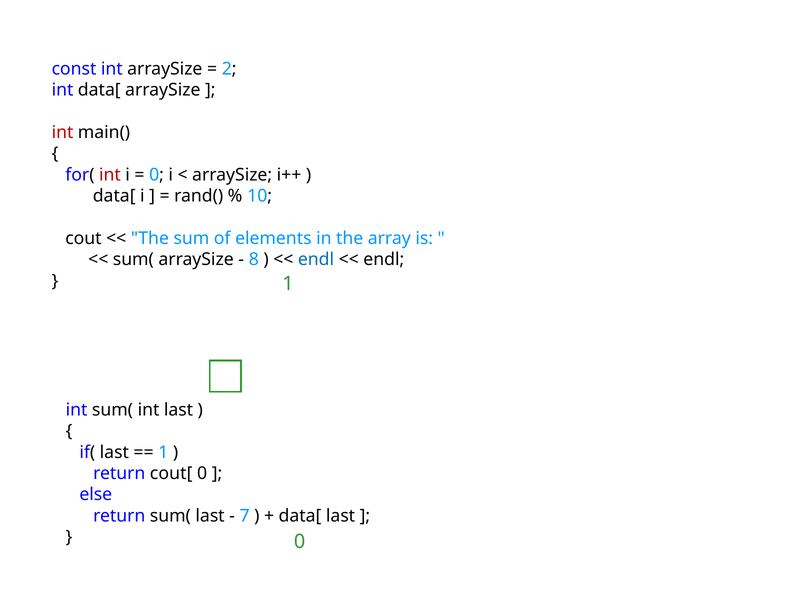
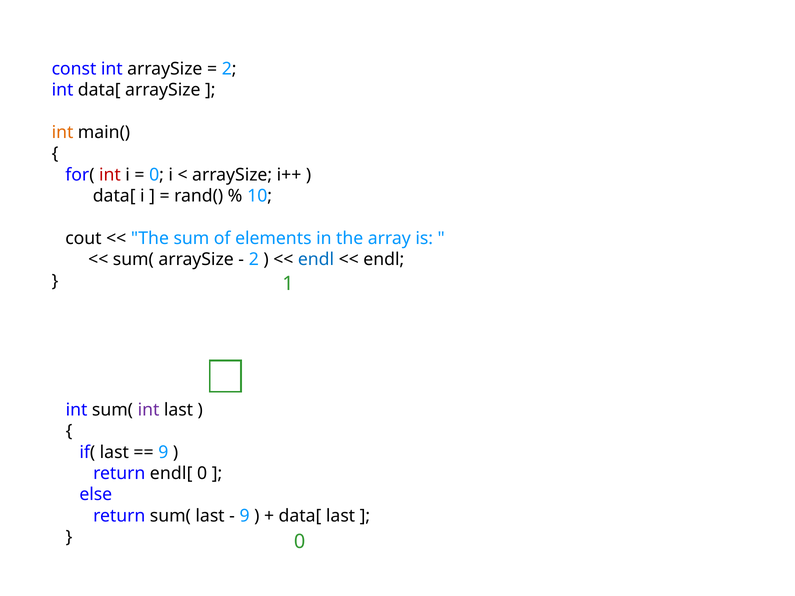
int colour: red -> orange (63, 133)
8: 8 -> 2 (254, 260)
int colour: black -> purple (149, 410)
1: 1 -> 9 (163, 452)
cout[: cout[ -> endl[ (171, 474)
7: 7 -> 9 (245, 516)
